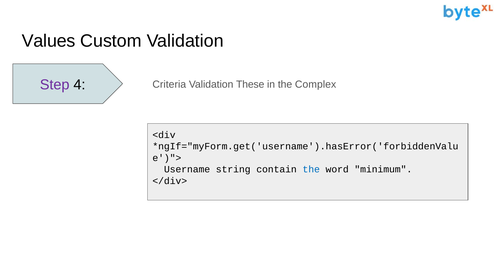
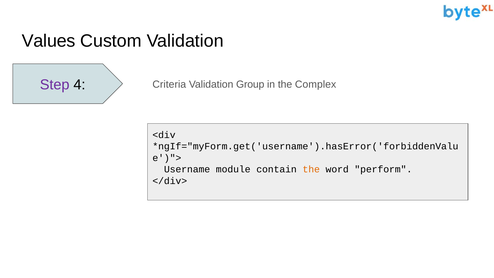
These: These -> Group (250, 84)
string: string -> module (233, 169)
the colour: blue -> orange (311, 169)
minimum: minimum -> perform (383, 169)
